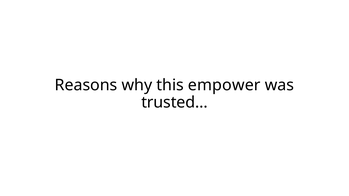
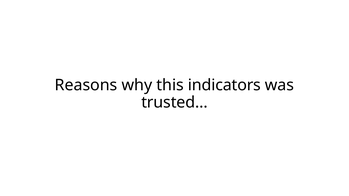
empower: empower -> indicators (224, 85)
